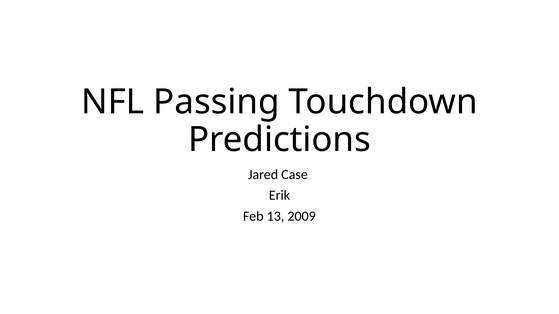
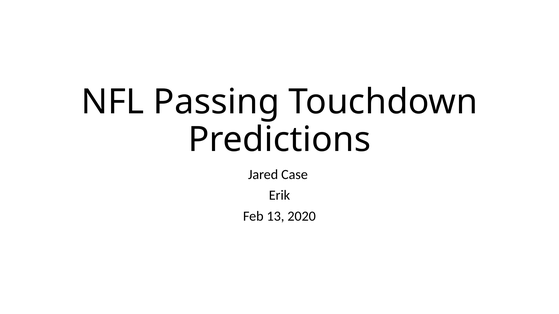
2009: 2009 -> 2020 (302, 217)
